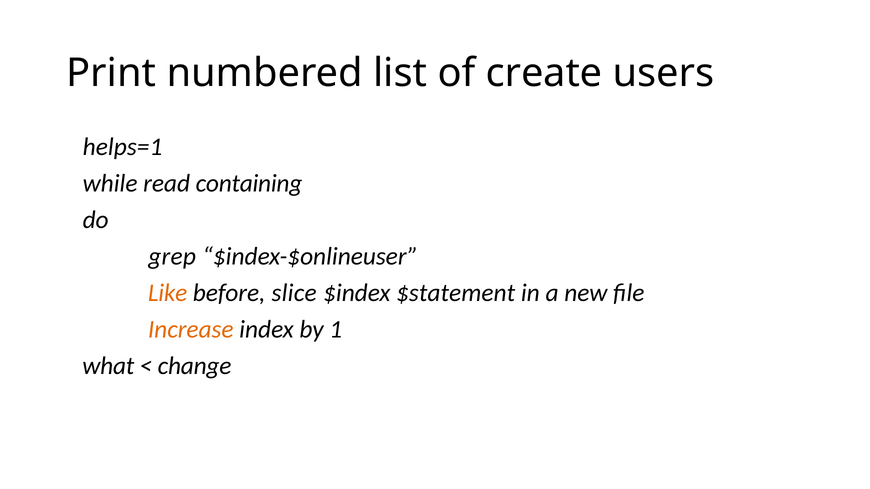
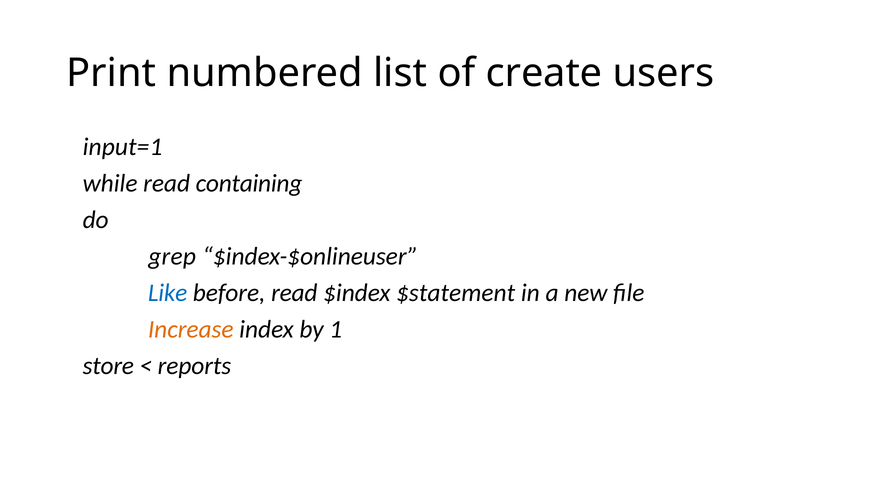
helps=1: helps=1 -> input=1 (122, 147)
Like colour: orange -> blue (168, 293)
before slice: slice -> read (294, 293)
what: what -> store (108, 366)
change: change -> reports (194, 366)
